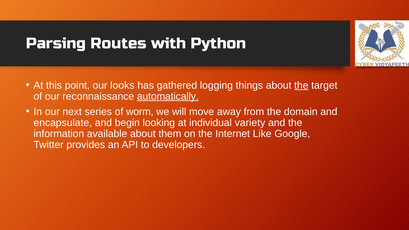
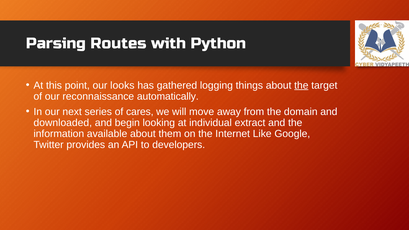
automatically underline: present -> none (168, 96)
worm: worm -> cares (140, 112)
encapsulate: encapsulate -> downloaded (63, 123)
variety: variety -> extract (250, 123)
